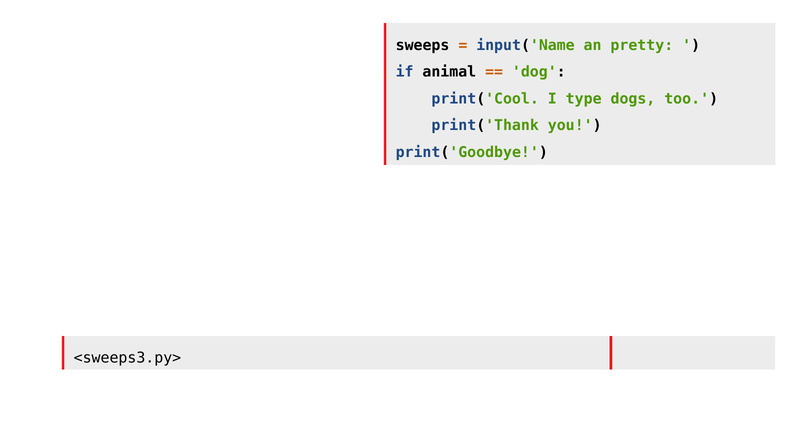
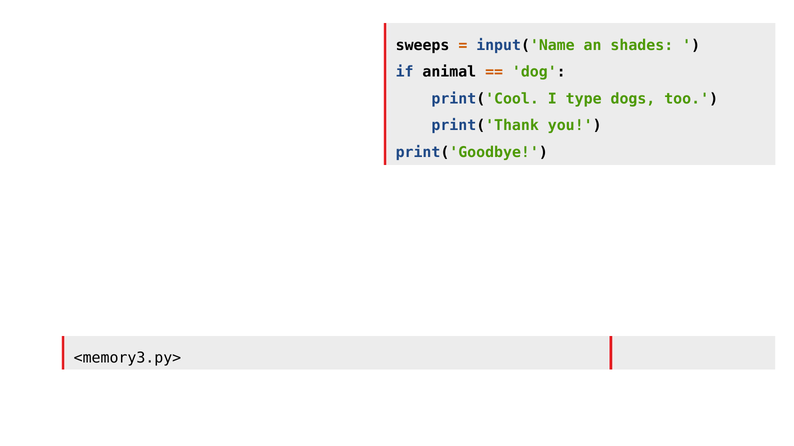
pretty: pretty -> shades (642, 45)
<sweeps3.py>: <sweeps3.py> -> <memory3.py> (127, 358)
